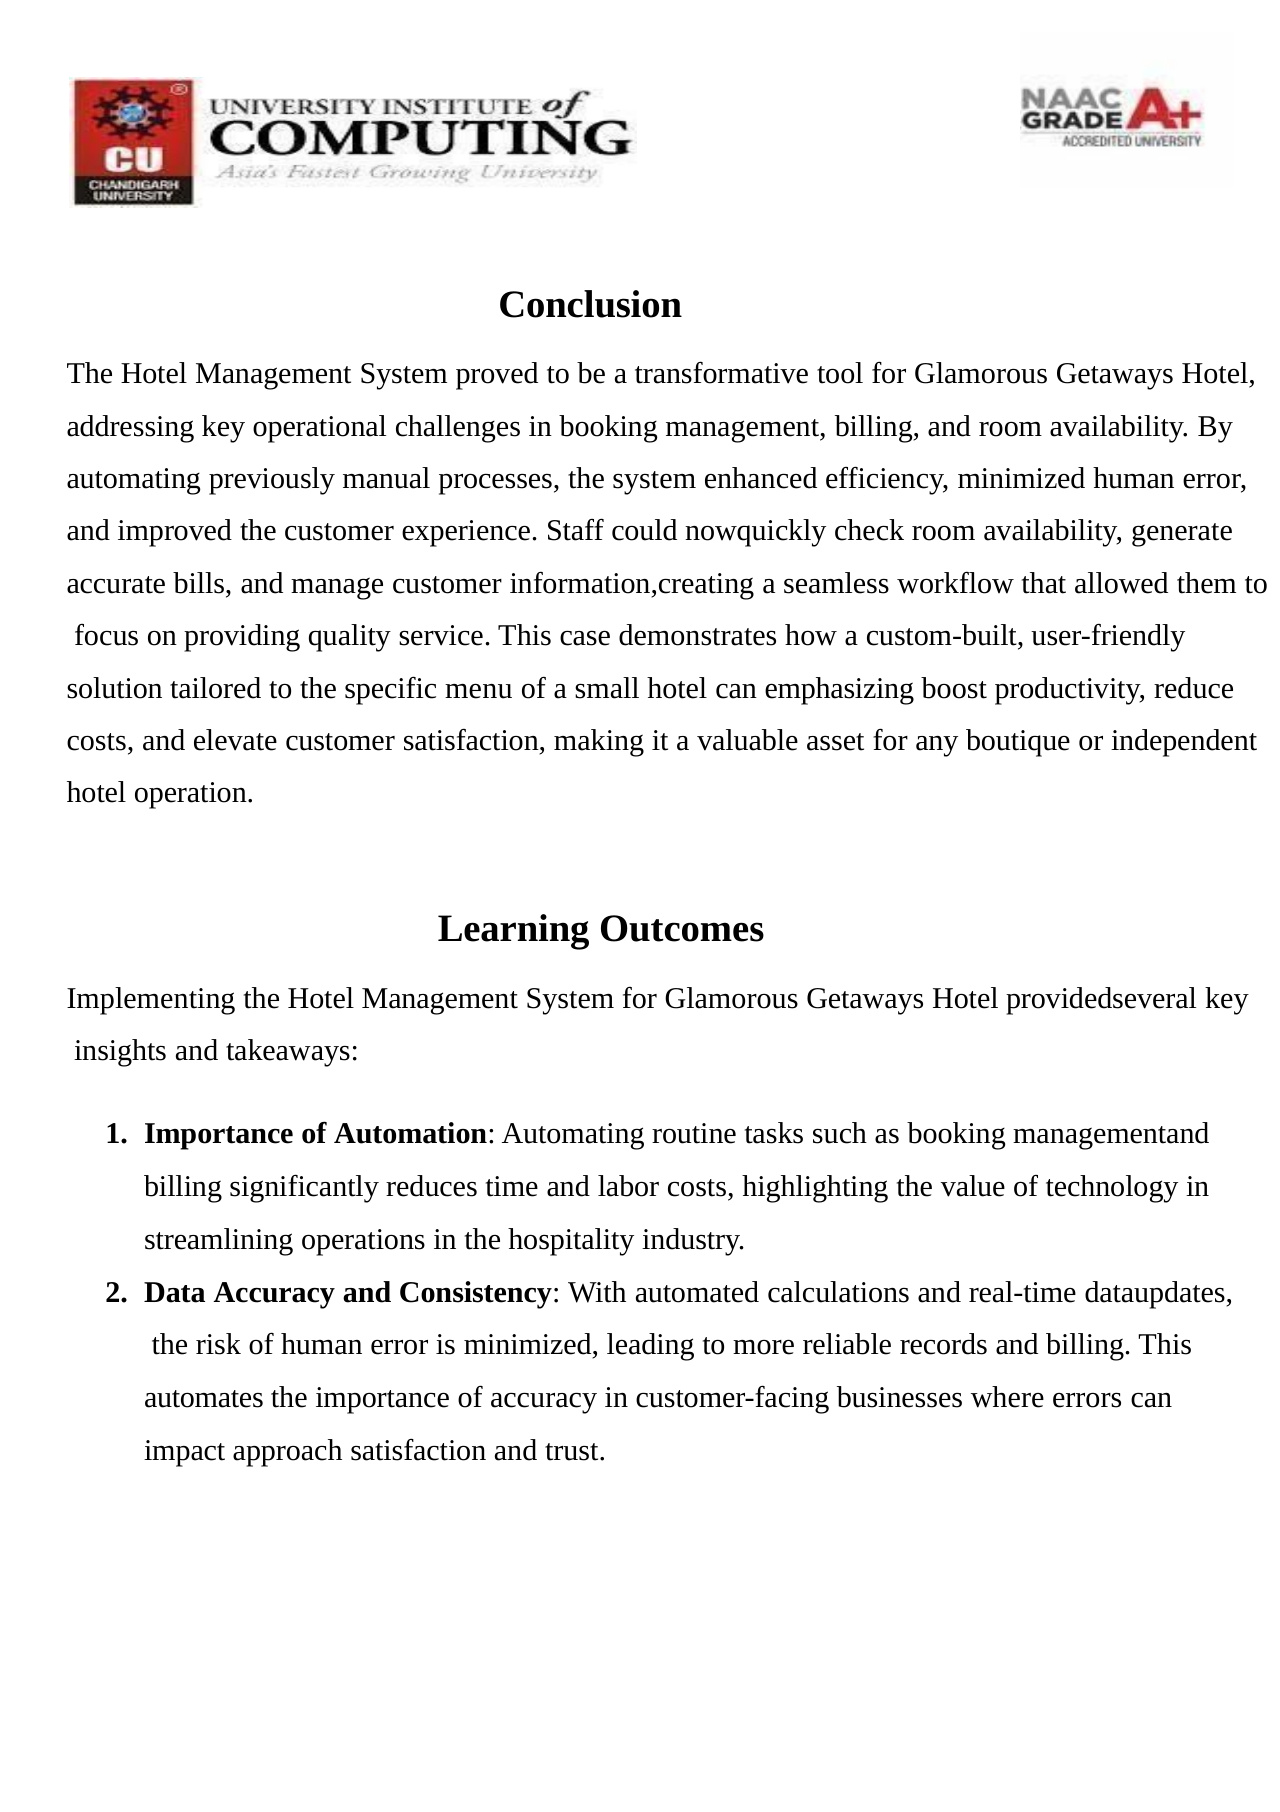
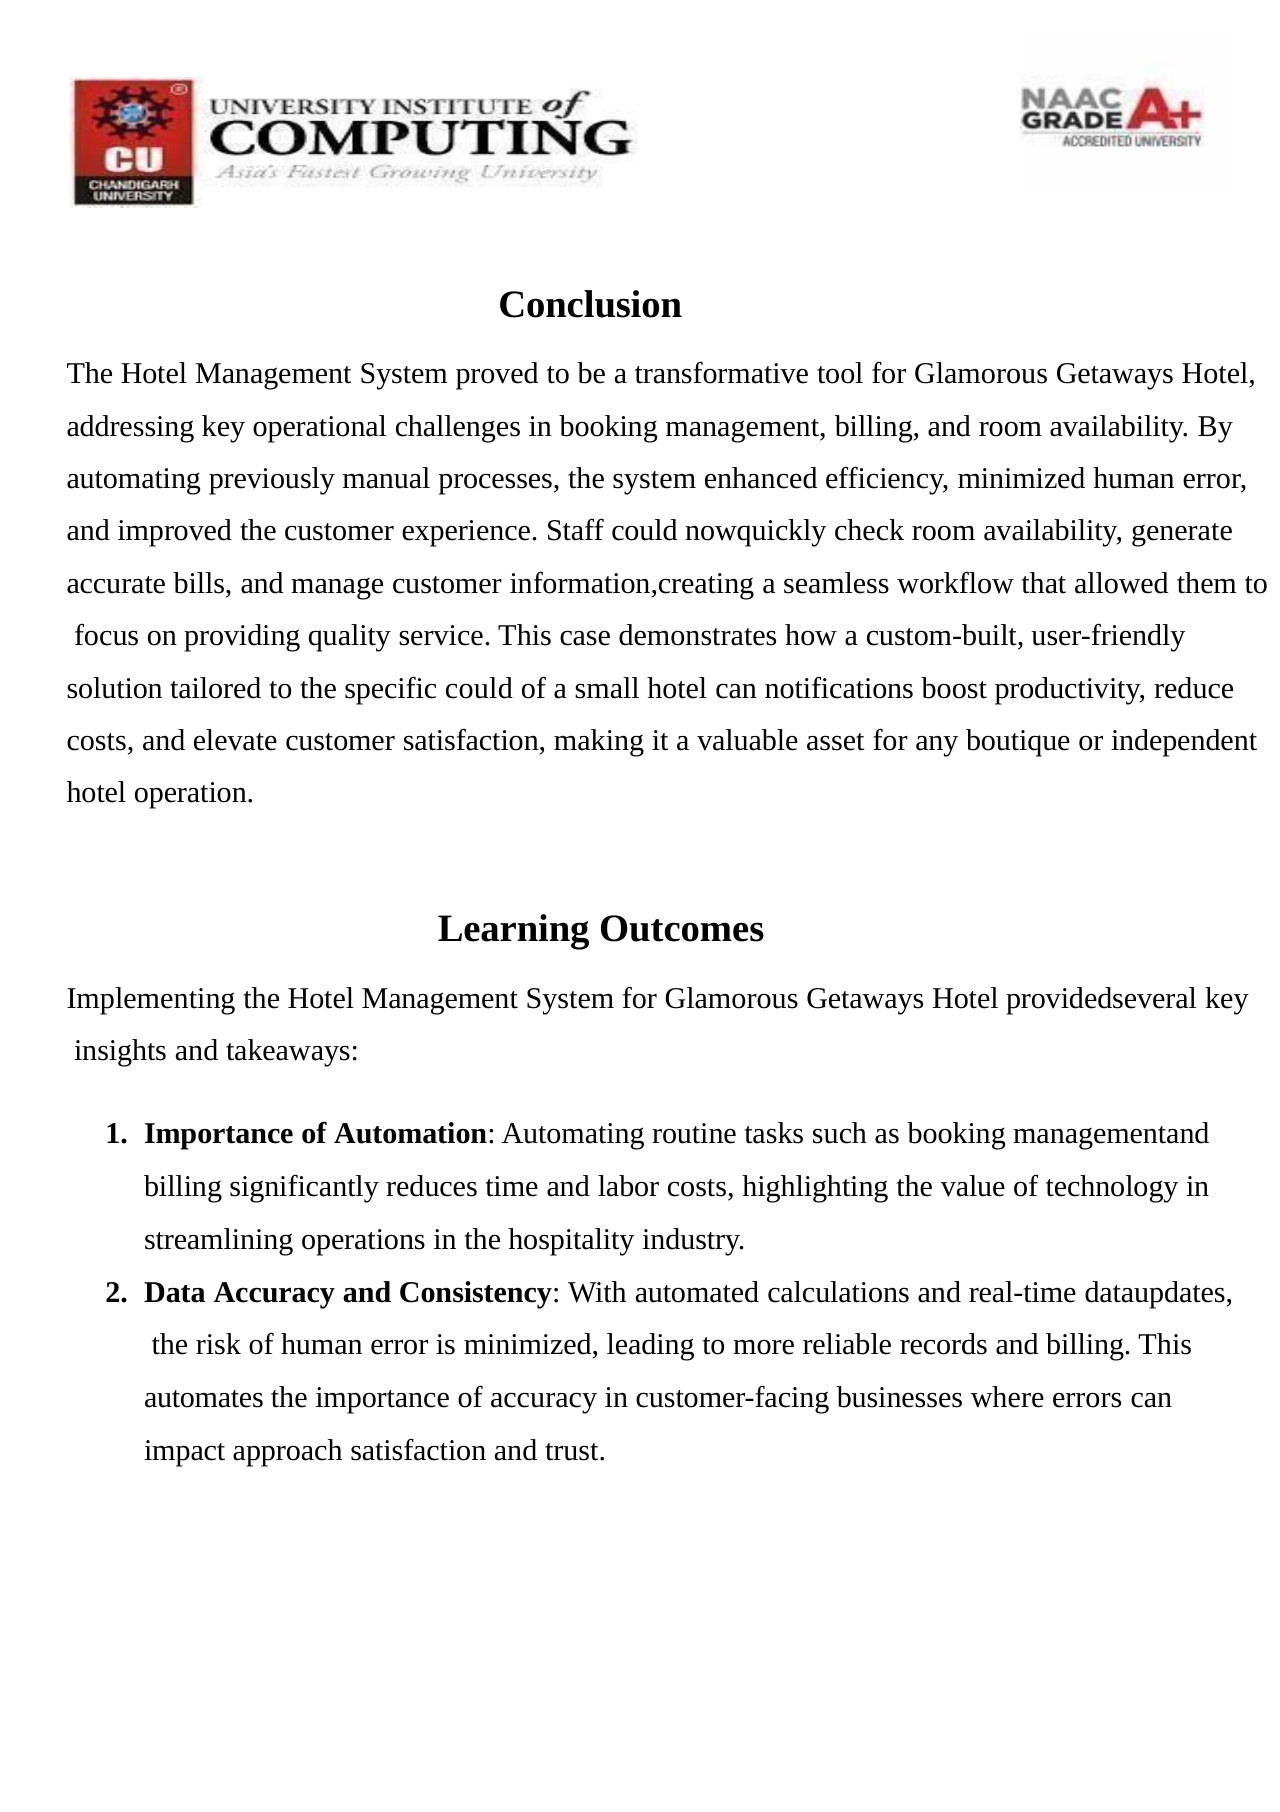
specific menu: menu -> could (479, 688)
emphasizing: emphasizing -> notifications (839, 688)
